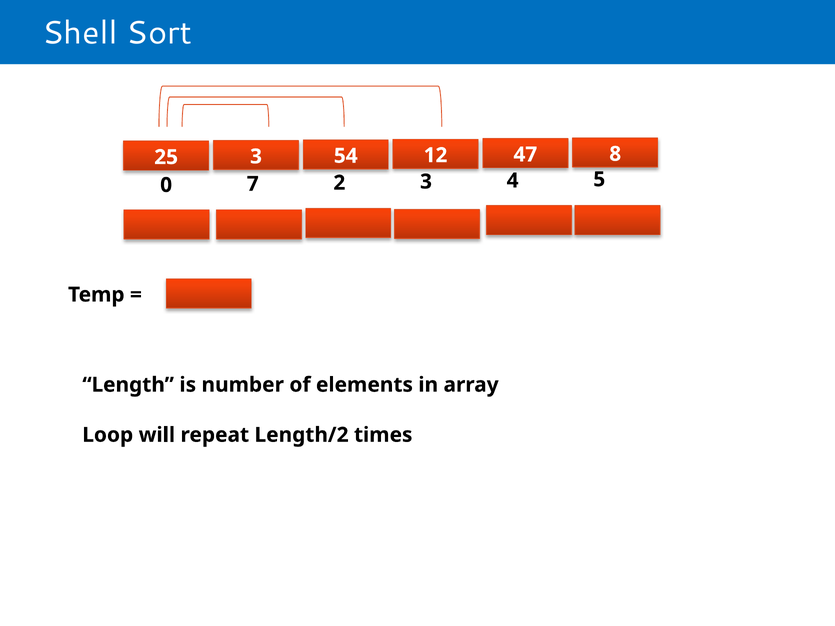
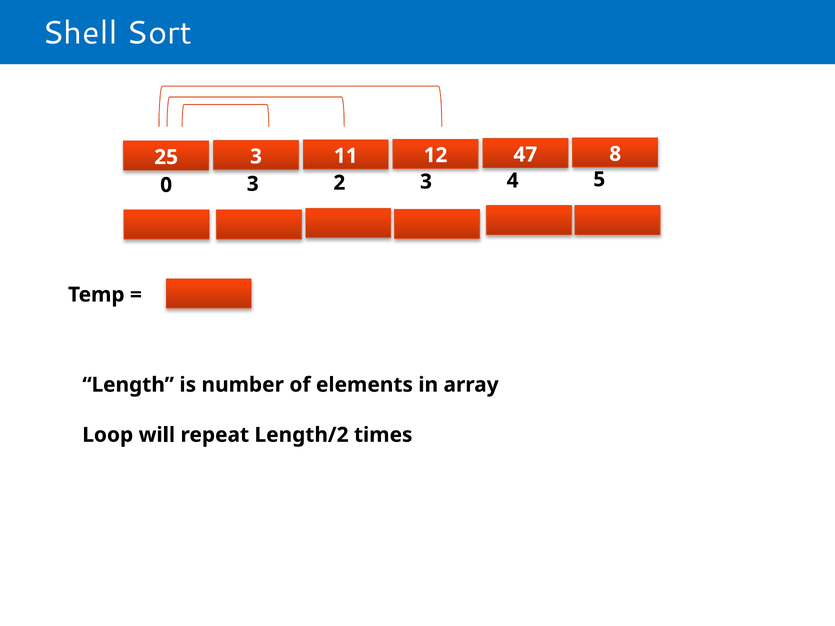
54: 54 -> 11 (346, 156)
0 7: 7 -> 3 (253, 184)
